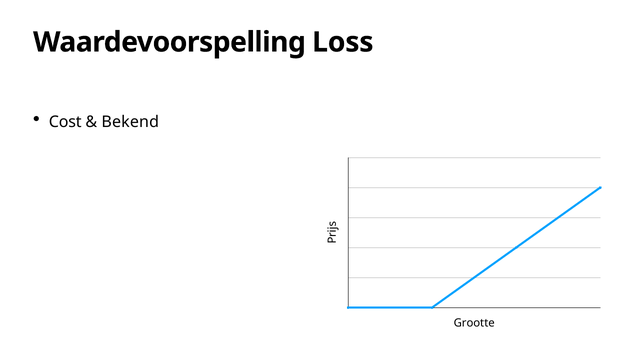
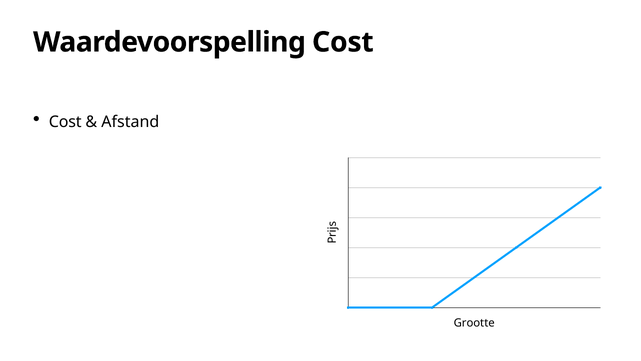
Waardevoorspelling Loss: Loss -> Cost (343, 42)
Bekend: Bekend -> Afstand (130, 122)
